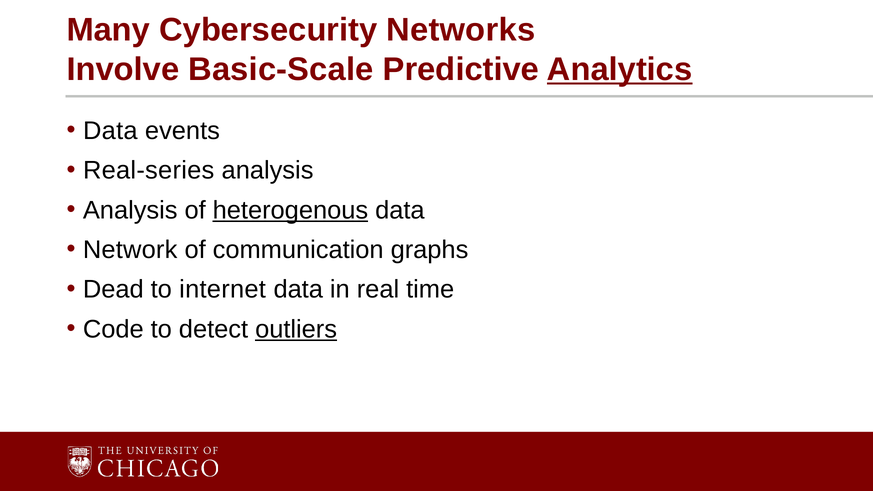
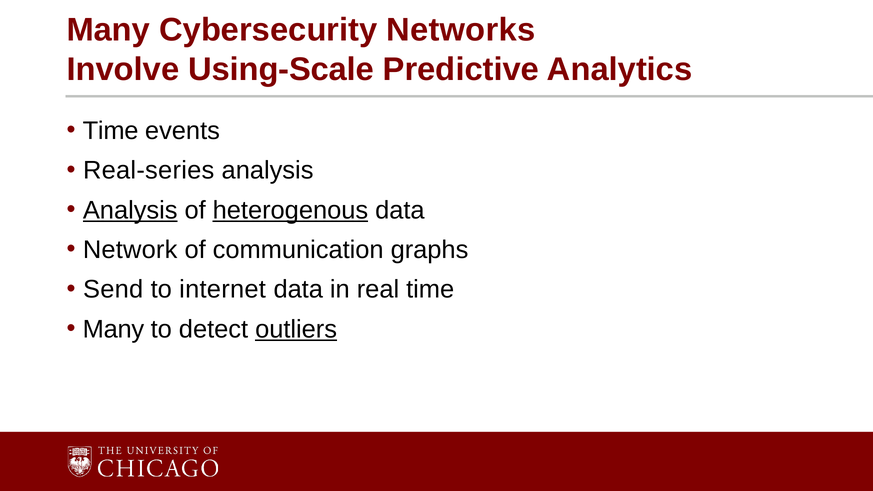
Basic-Scale: Basic-Scale -> Using-Scale (281, 69)
Analytics underline: present -> none (620, 69)
Data: Data -> Time (111, 131)
Analysis underline: none -> present (130, 210)
Dead: Dead -> Send (113, 290)
Code: Code -> Many (113, 329)
